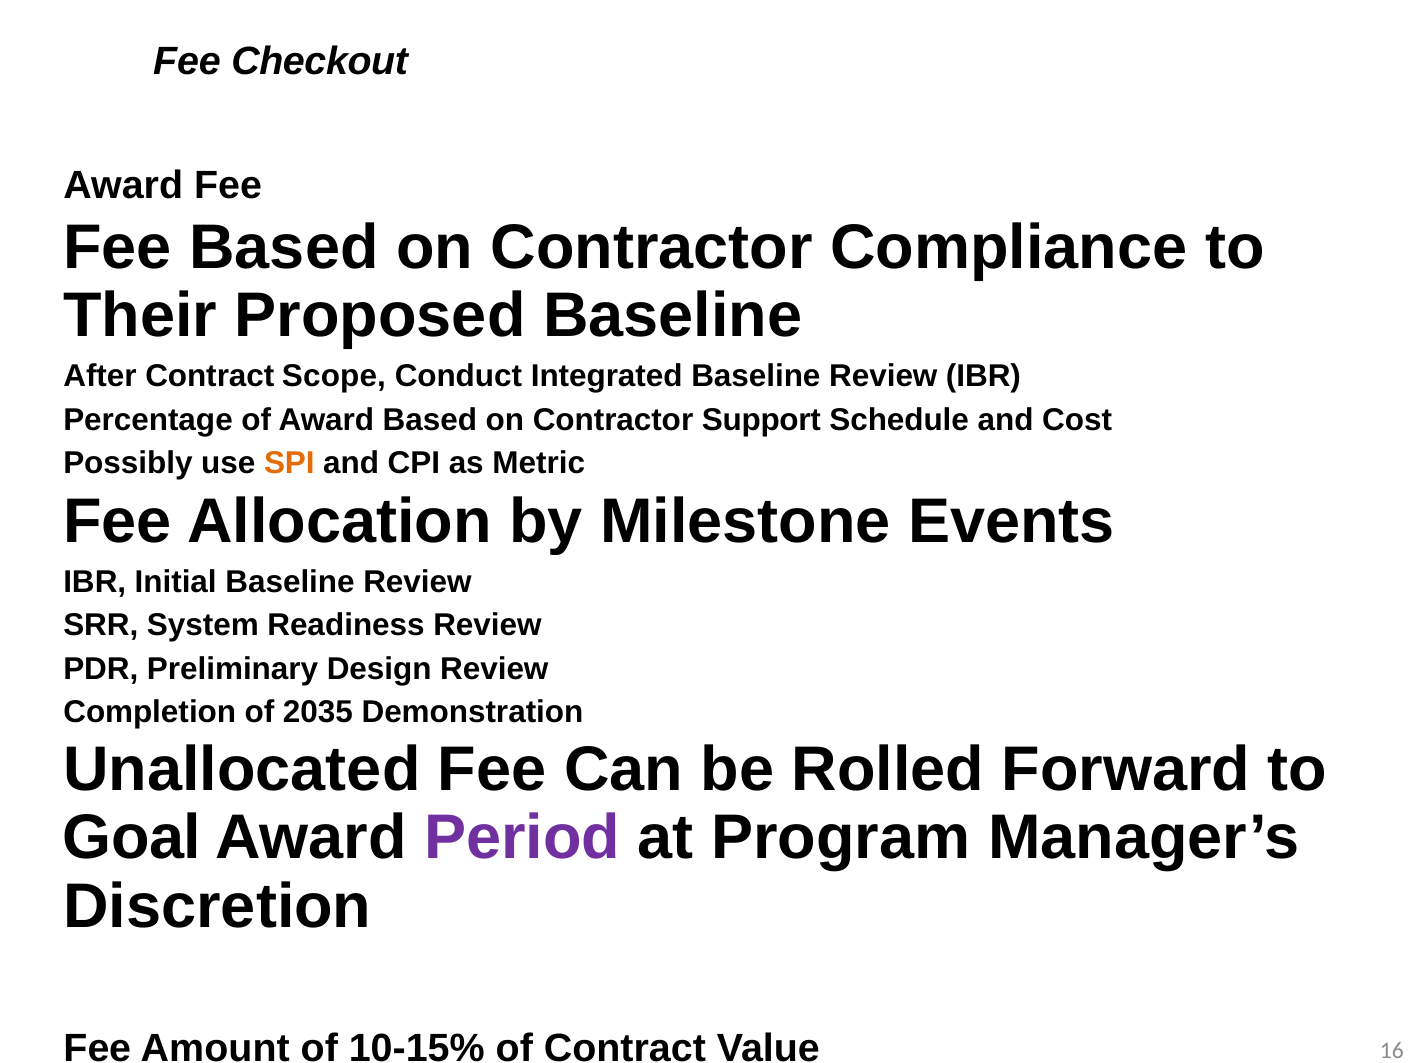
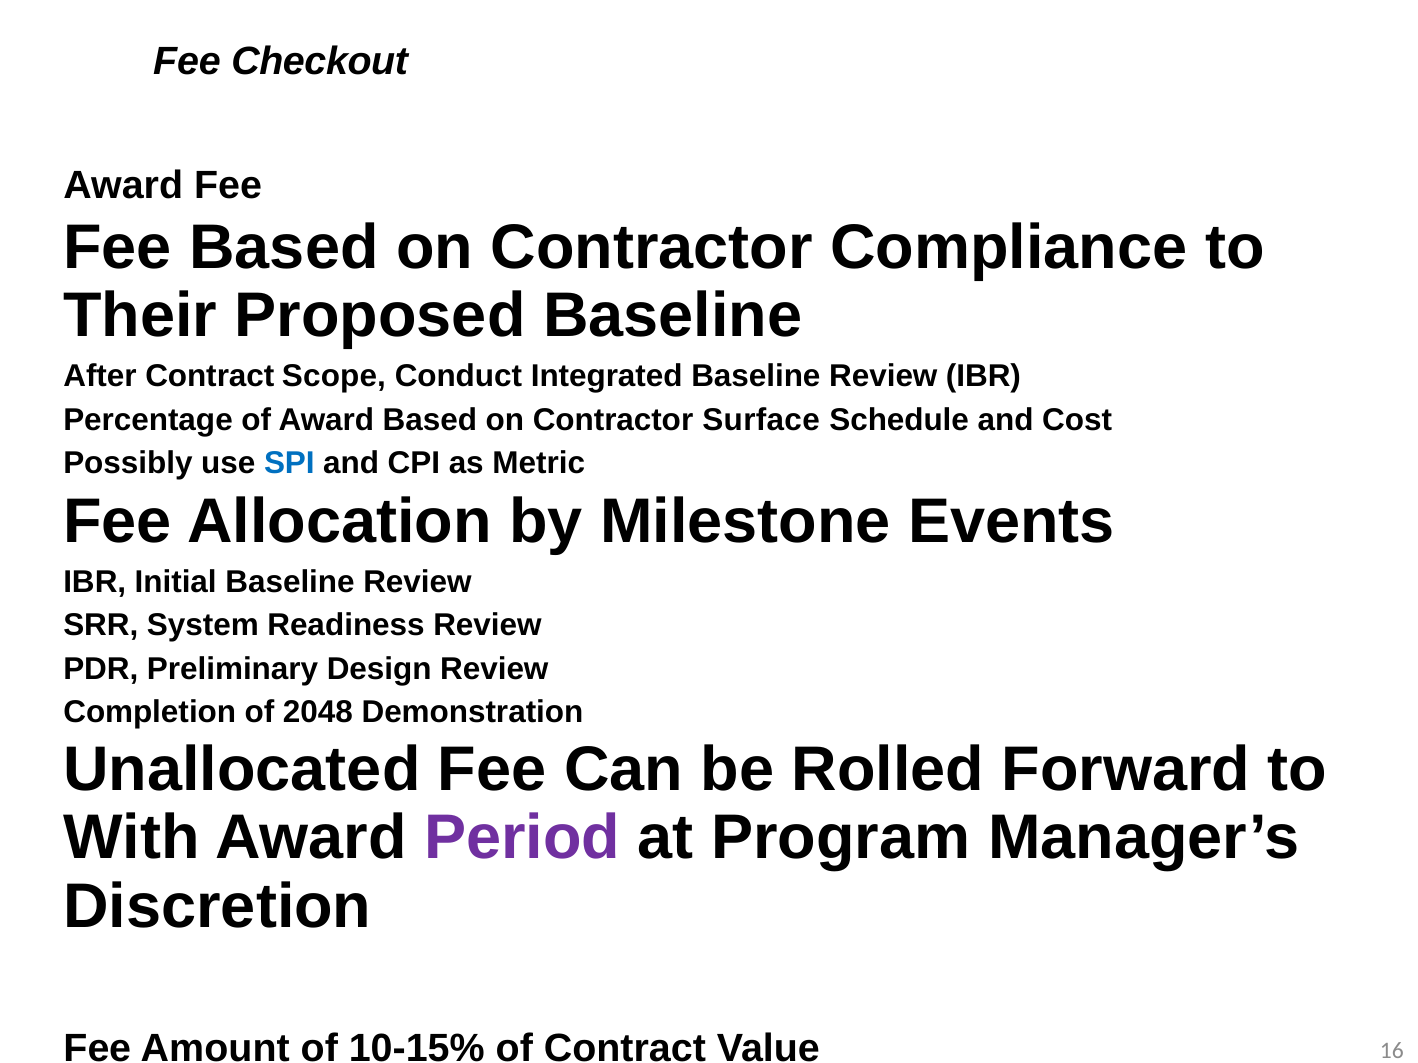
Support: Support -> Surface (761, 420)
SPI colour: orange -> blue (289, 464)
2035: 2035 -> 2048 (318, 713)
Goal: Goal -> With (132, 839)
